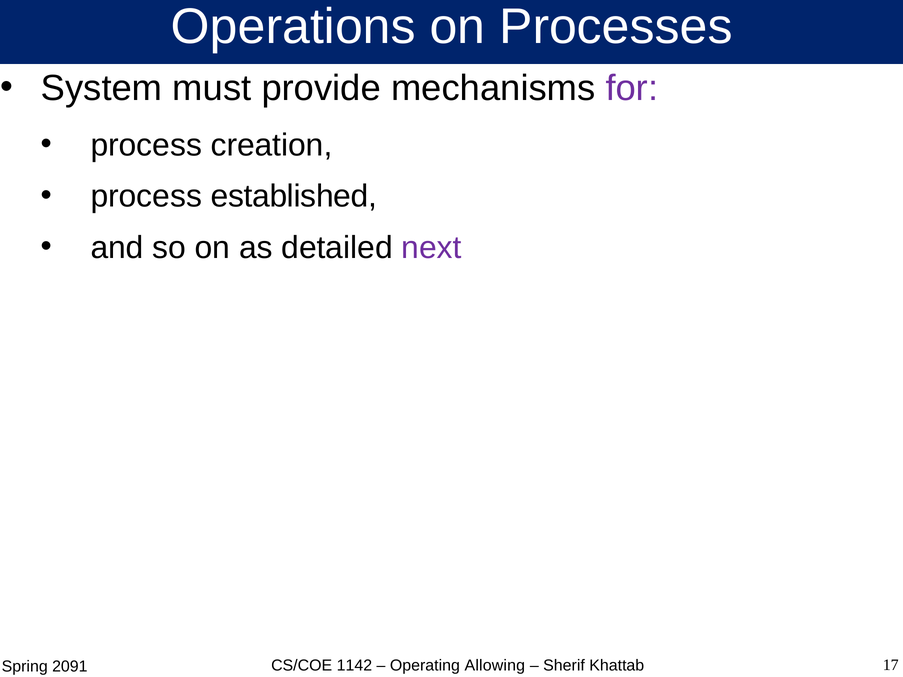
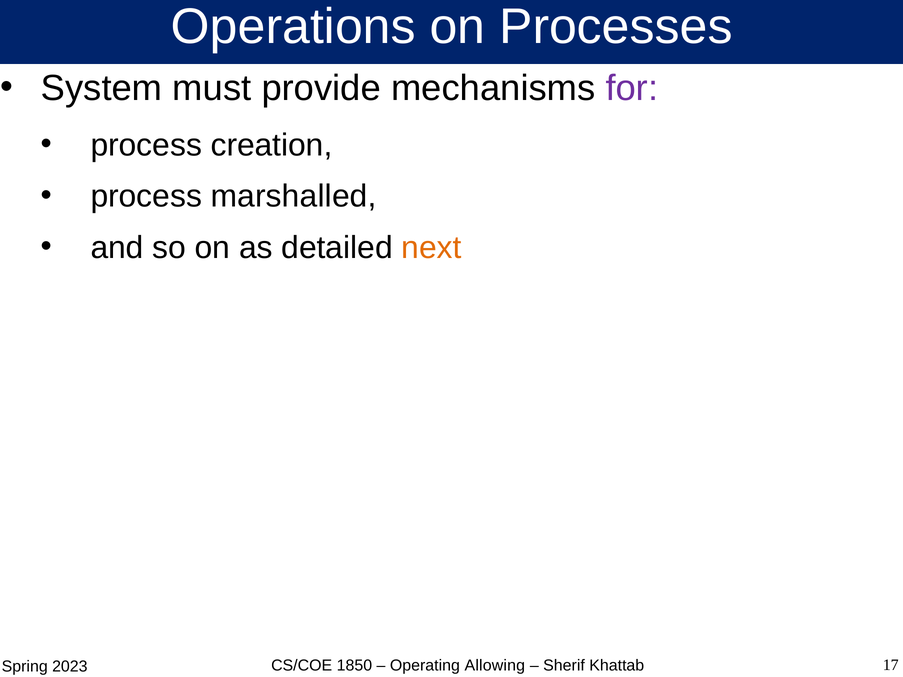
established: established -> marshalled (294, 196)
next colour: purple -> orange (432, 248)
2091: 2091 -> 2023 (70, 667)
1142: 1142 -> 1850 (354, 666)
